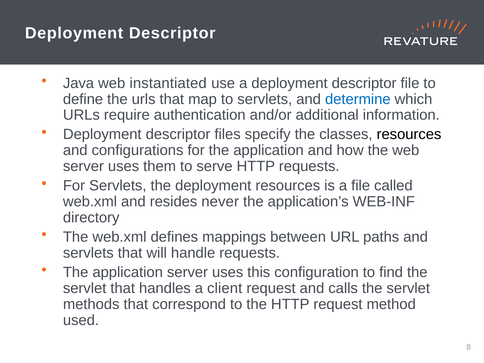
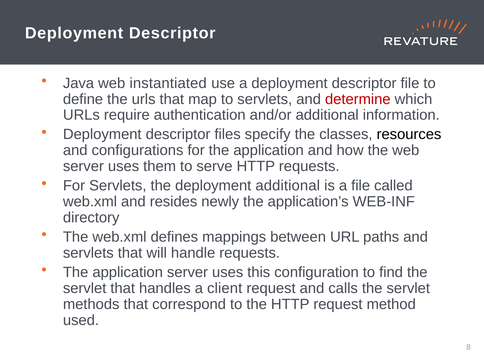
determine colour: blue -> red (358, 99)
deployment resources: resources -> additional (288, 186)
never: never -> newly (220, 202)
